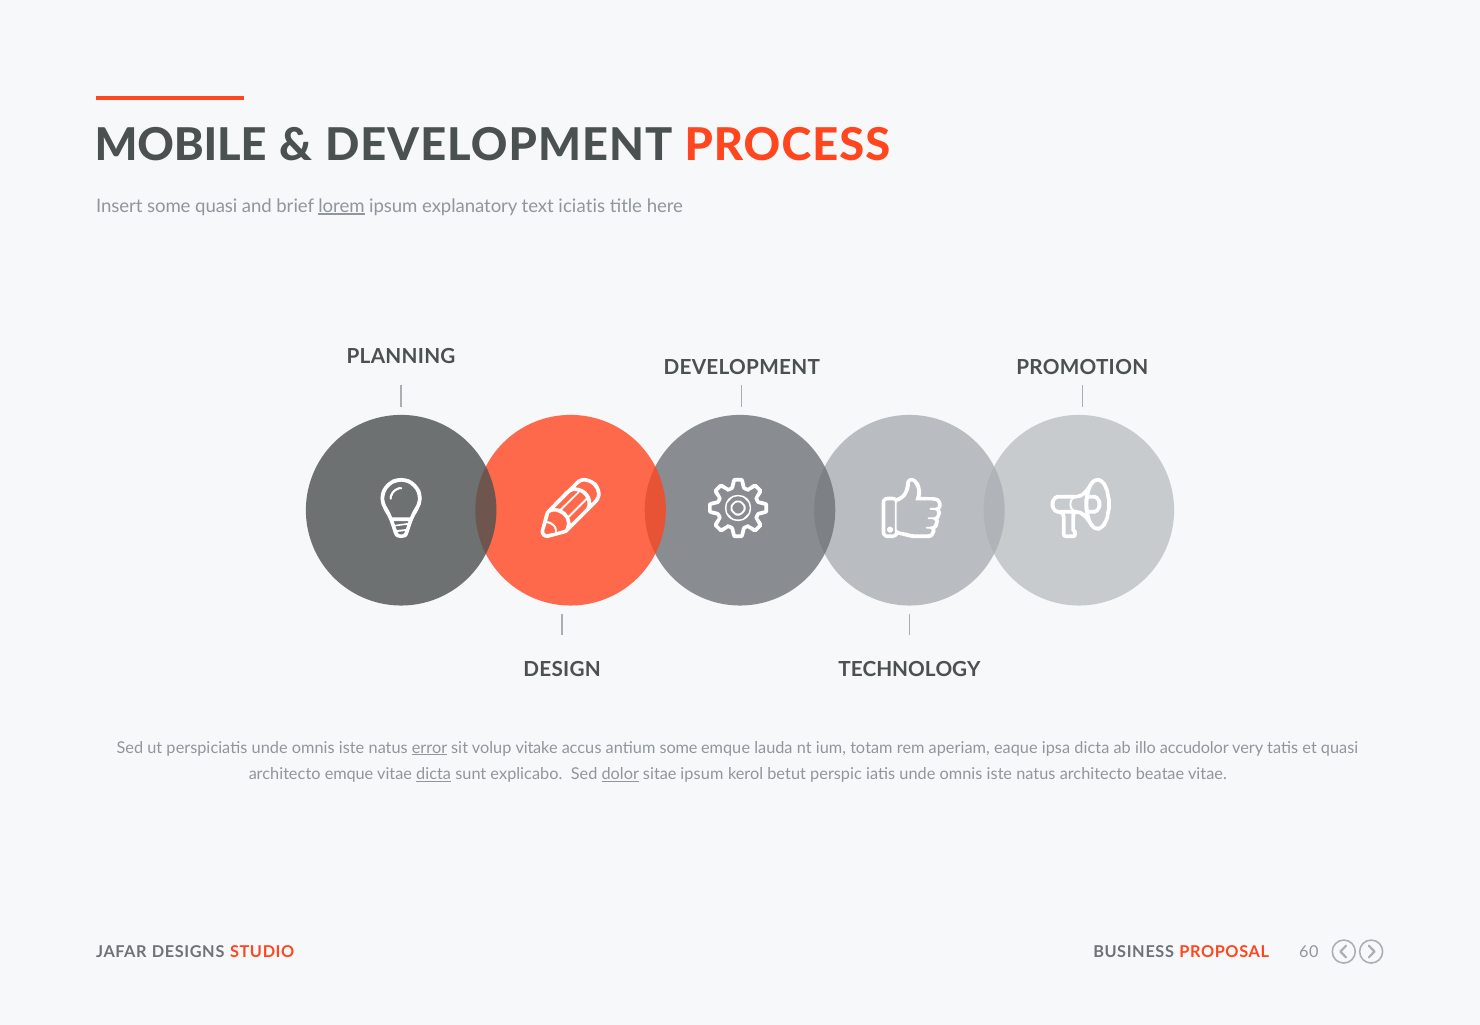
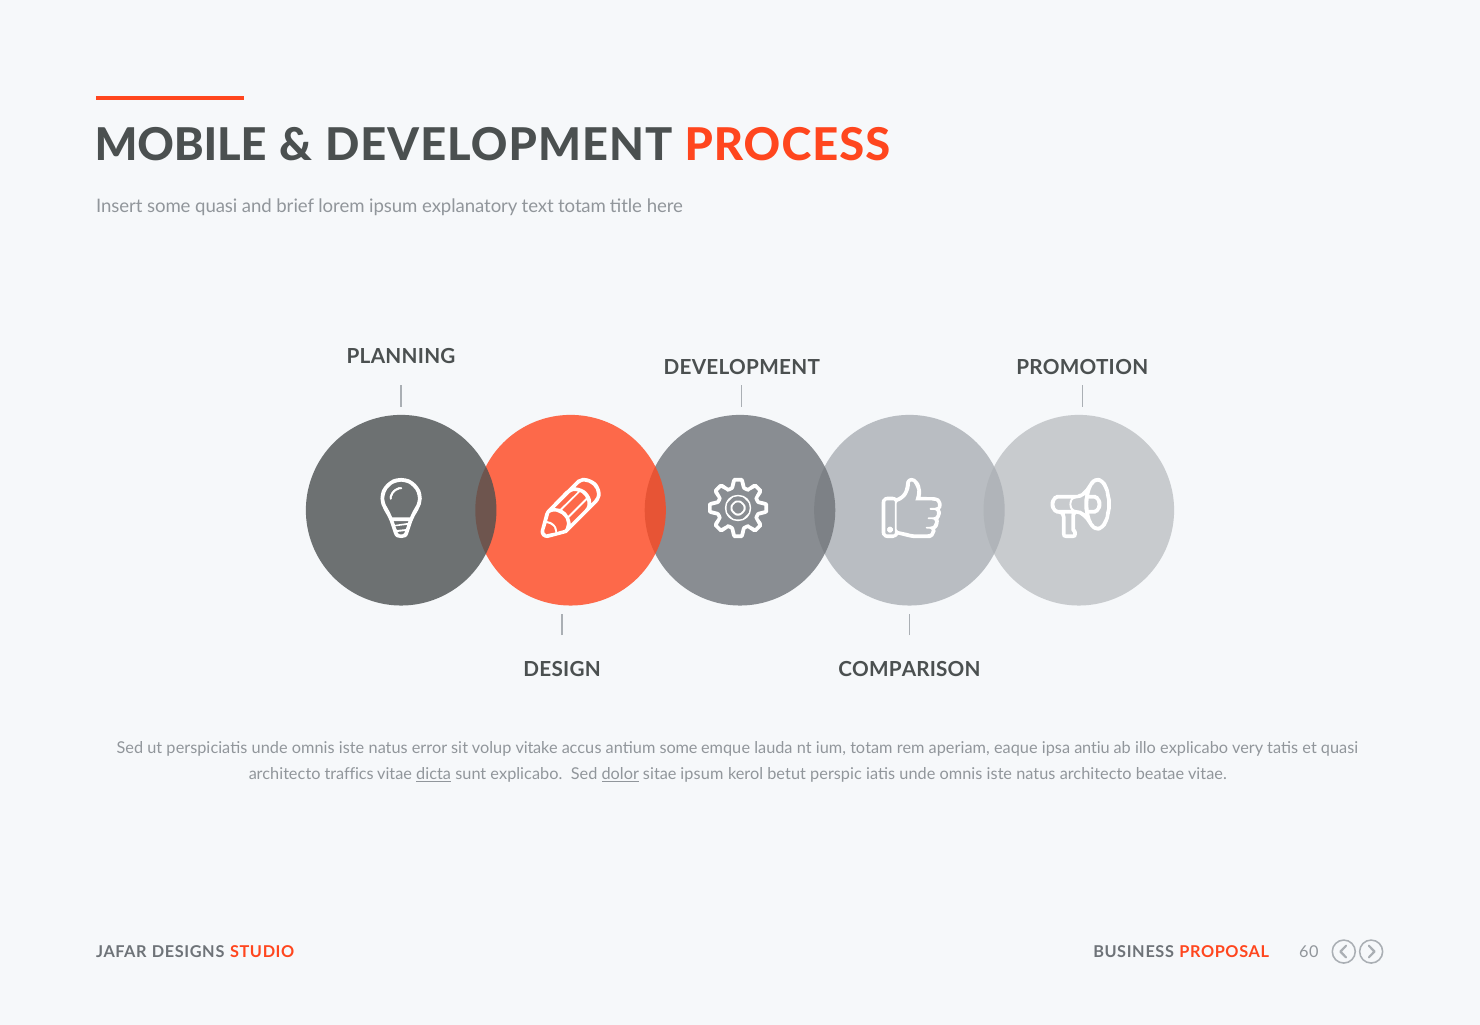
lorem underline: present -> none (342, 206)
text iciatis: iciatis -> totam (582, 206)
TECHNOLOGY: TECHNOLOGY -> COMPARISON (909, 669)
error underline: present -> none (430, 747)
ipsa dicta: dicta -> antiu (1092, 747)
illo accudolor: accudolor -> explicabo (1194, 747)
architecto emque: emque -> traffics (349, 774)
